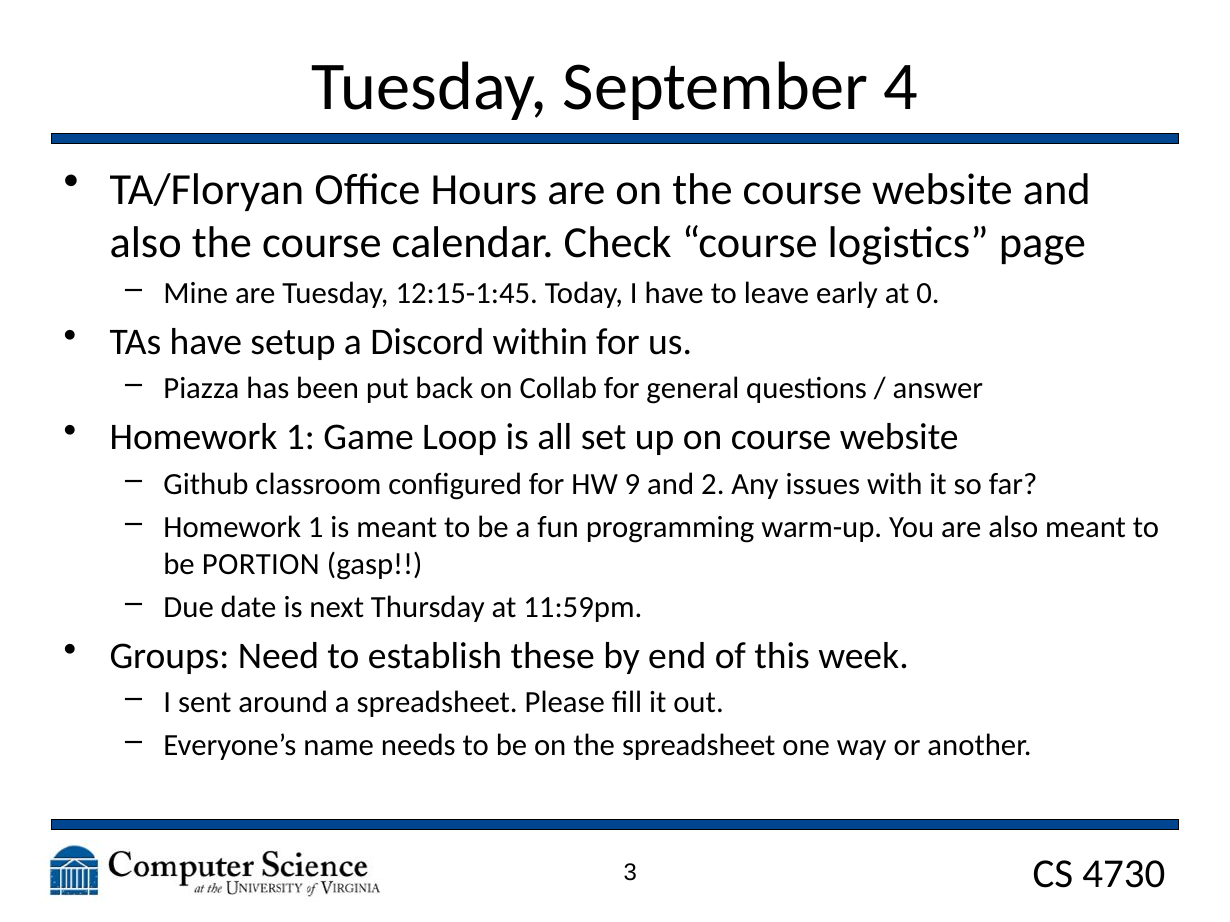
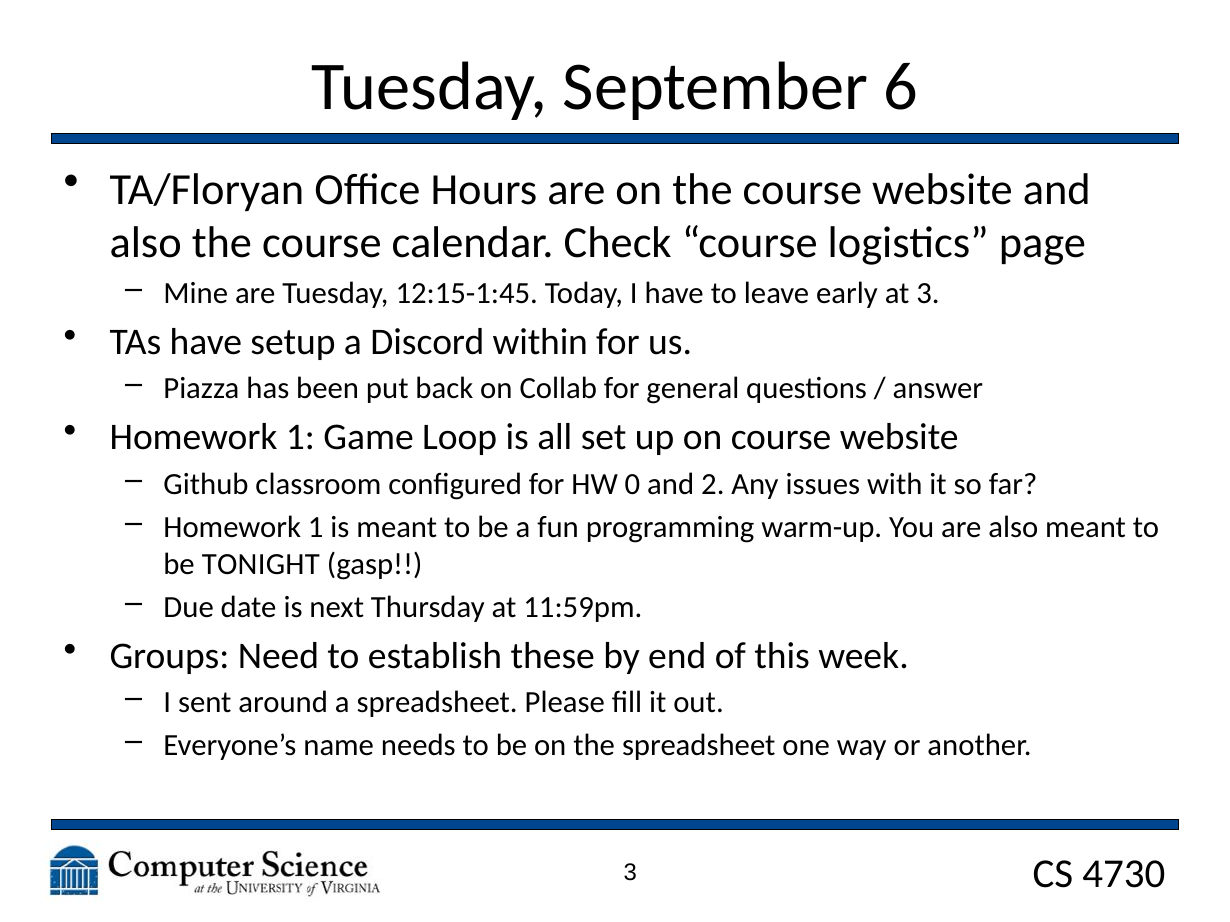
4: 4 -> 6 (901, 87)
at 0: 0 -> 3 (928, 293)
9: 9 -> 0 (632, 484)
PORTION: PORTION -> TONIGHT (261, 564)
